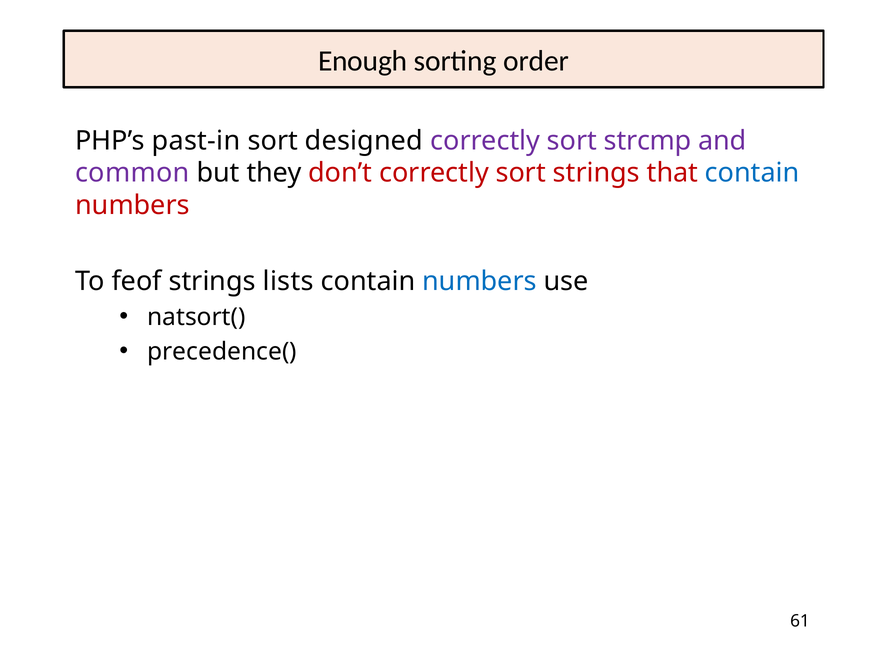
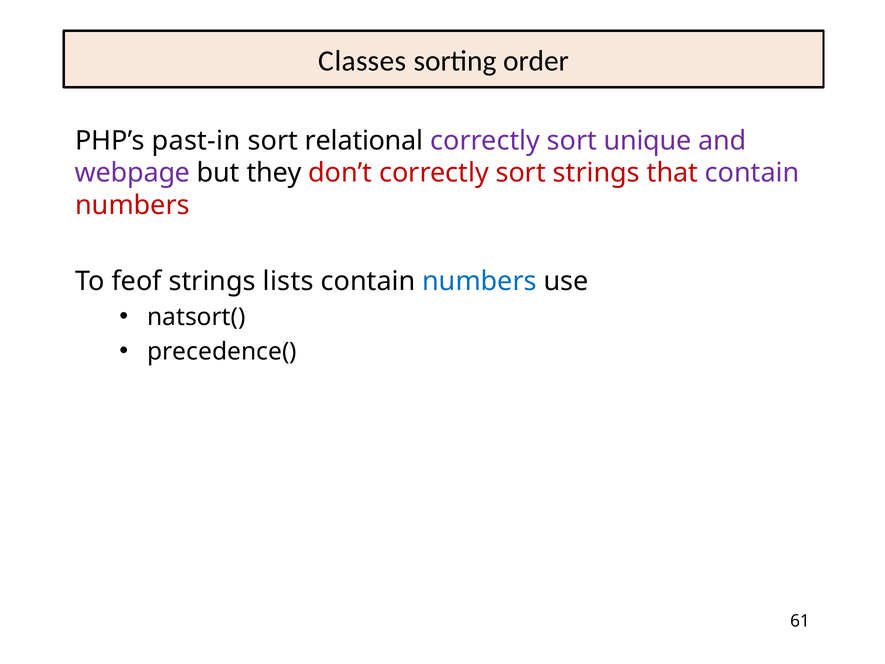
Enough: Enough -> Classes (362, 61)
designed: designed -> relational (364, 141)
strcmp: strcmp -> unique (648, 141)
common: common -> webpage (133, 173)
contain colour: blue -> purple (752, 173)
